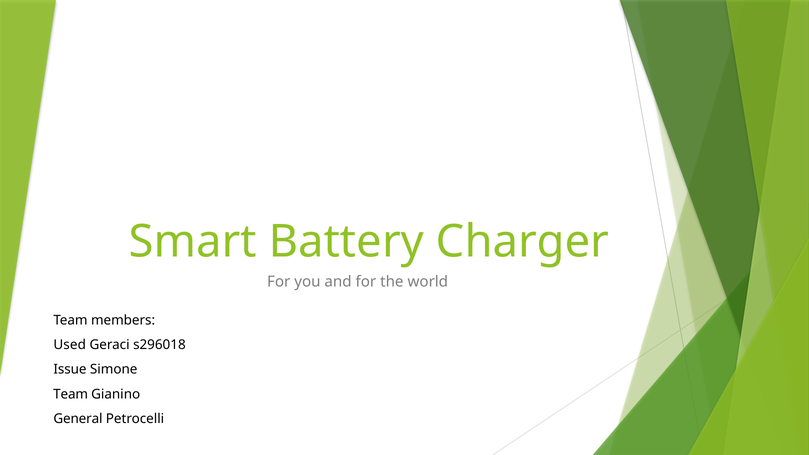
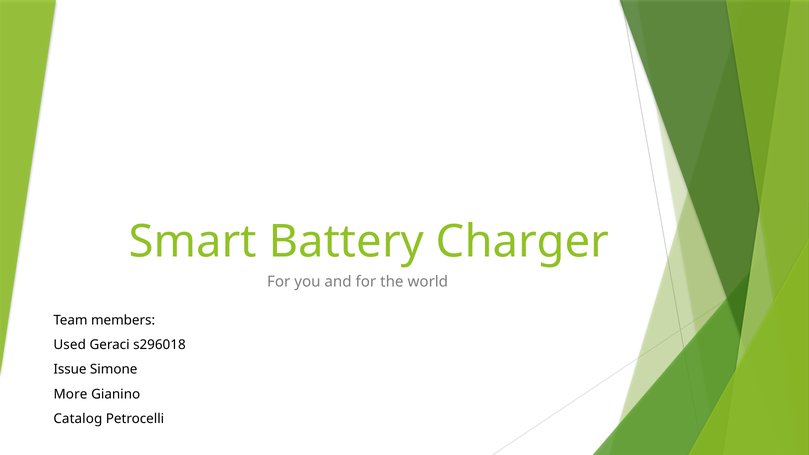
Team: Team -> More (70, 394)
General: General -> Catalog (78, 419)
